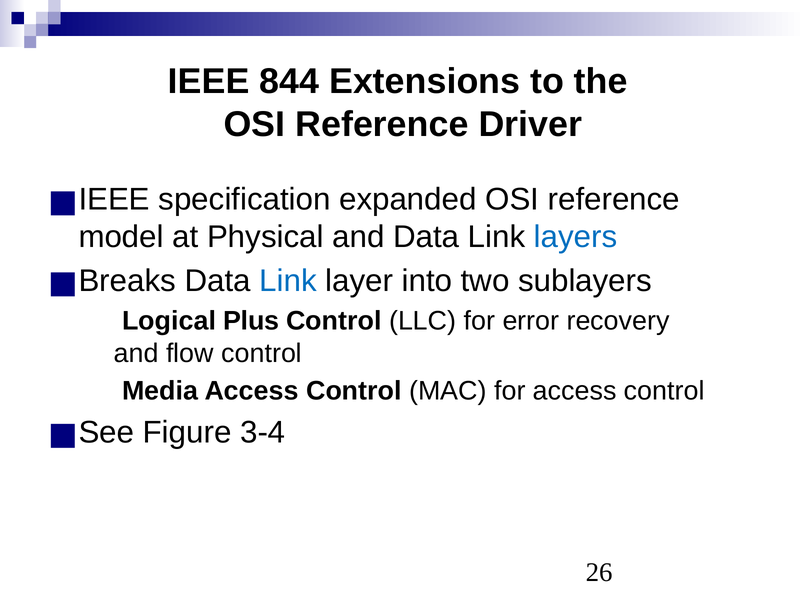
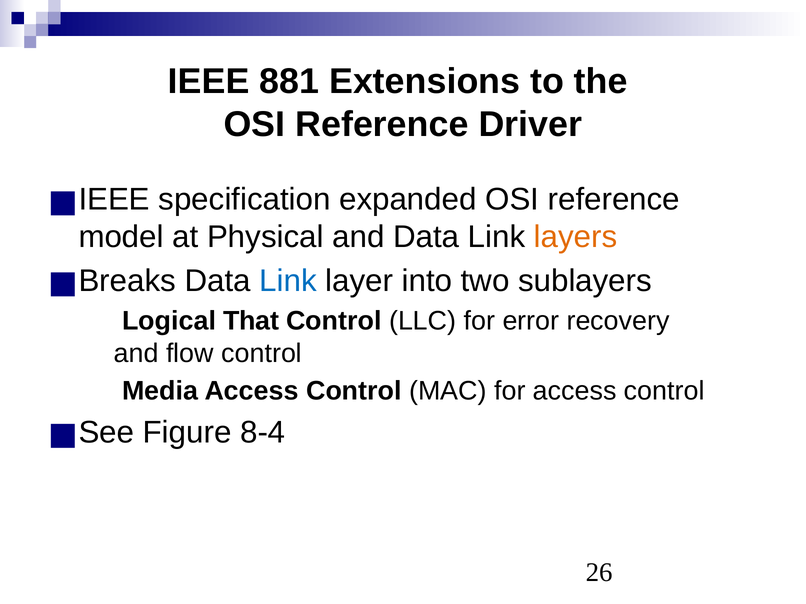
844: 844 -> 881 (289, 82)
layers colour: blue -> orange (576, 237)
Plus: Plus -> That (251, 321)
3-4: 3-4 -> 8-4 (263, 433)
